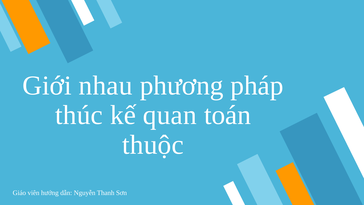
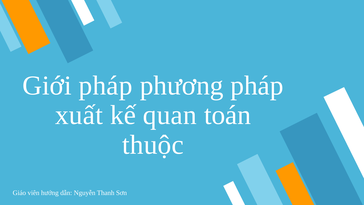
Giới nhau: nhau -> pháp (106, 86)
thúc: thúc -> xuất (79, 115)
